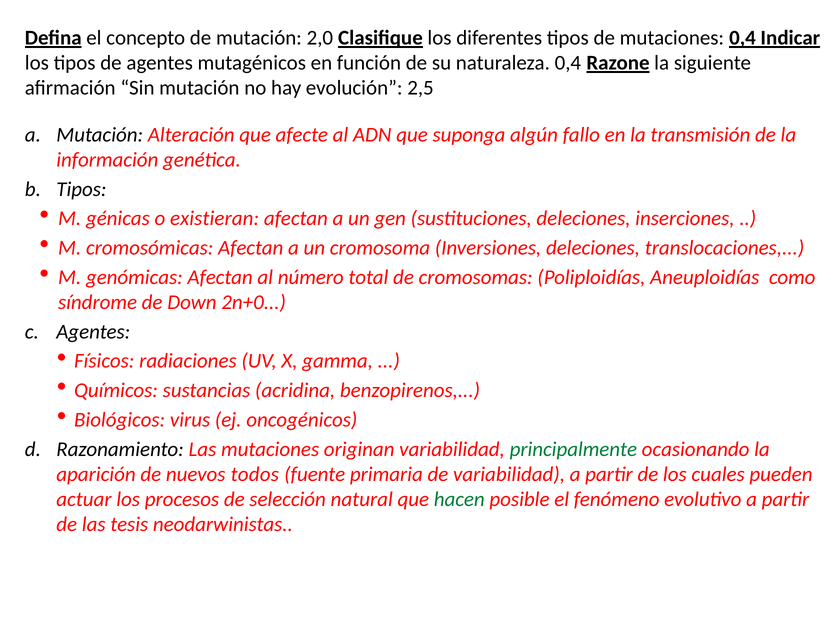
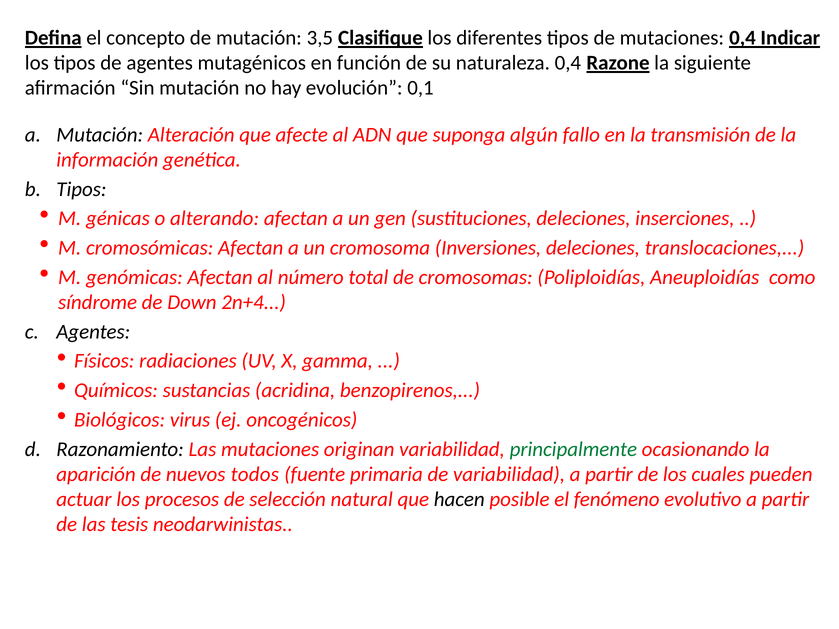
2,0: 2,0 -> 3,5 (320, 38)
2,5: 2,5 -> 0,1 (420, 88)
existieran: existieran -> alterando (215, 219)
2n+0: 2n+0 -> 2n+4 (254, 302)
hacen colour: green -> black (459, 500)
